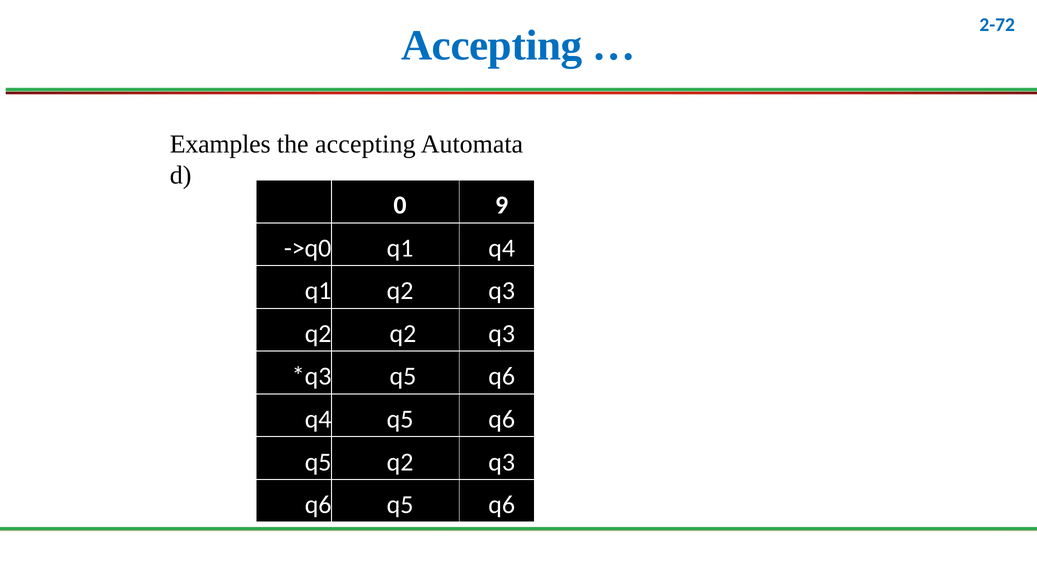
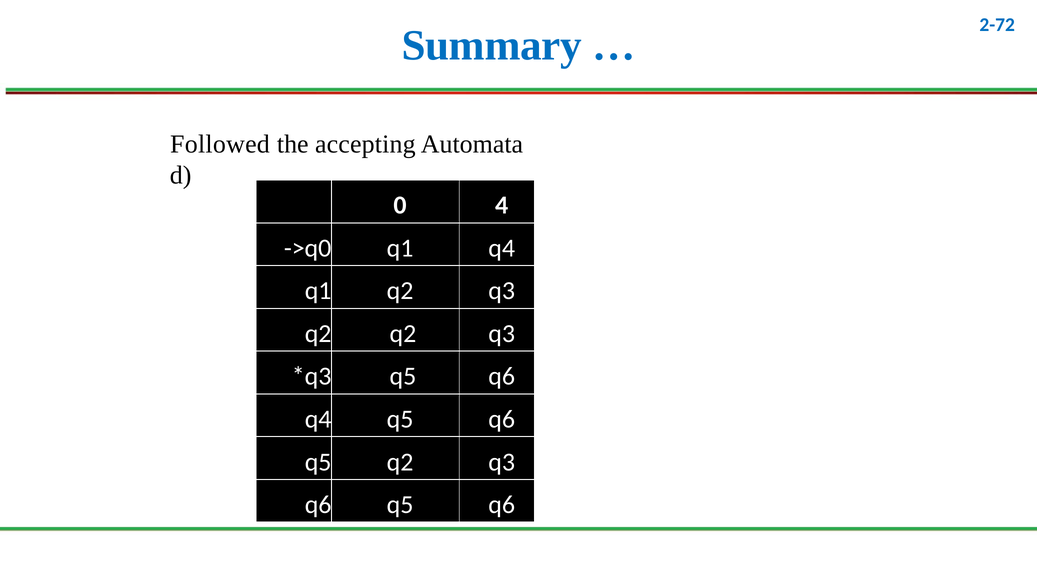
Accepting: Accepting -> Summary (492, 46)
Examples: Examples -> Followed (220, 144)
9: 9 -> 4 (502, 206)
